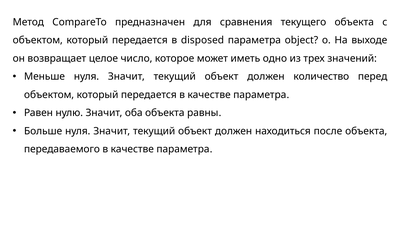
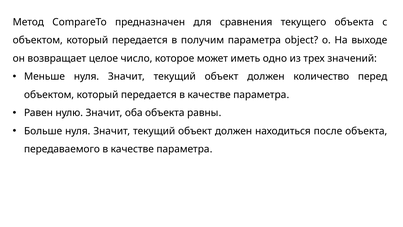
disposed: disposed -> получим (203, 40)
